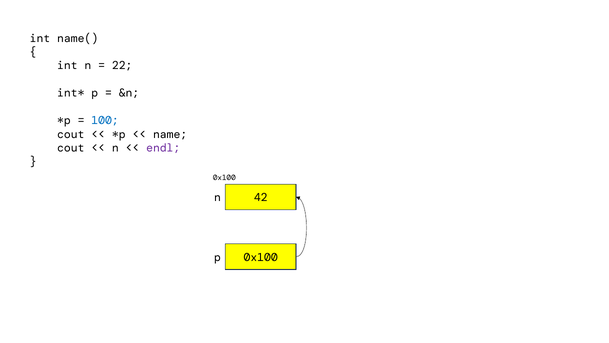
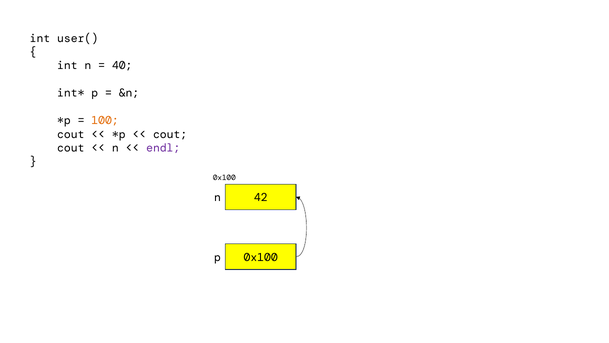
name(: name( -> user( (78, 38)
22: 22 -> 40 (122, 66)
100 colour: blue -> orange (105, 120)
name: name -> cout (170, 134)
